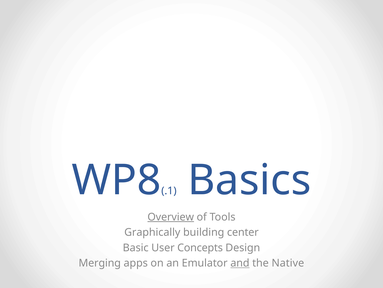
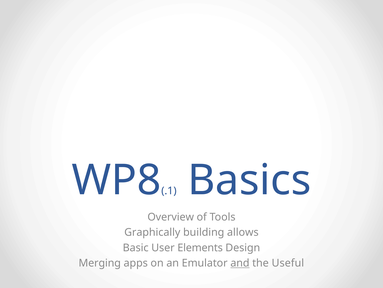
Overview underline: present -> none (171, 217)
center: center -> allows (243, 232)
Concepts: Concepts -> Elements (200, 247)
Native: Native -> Useful (288, 262)
